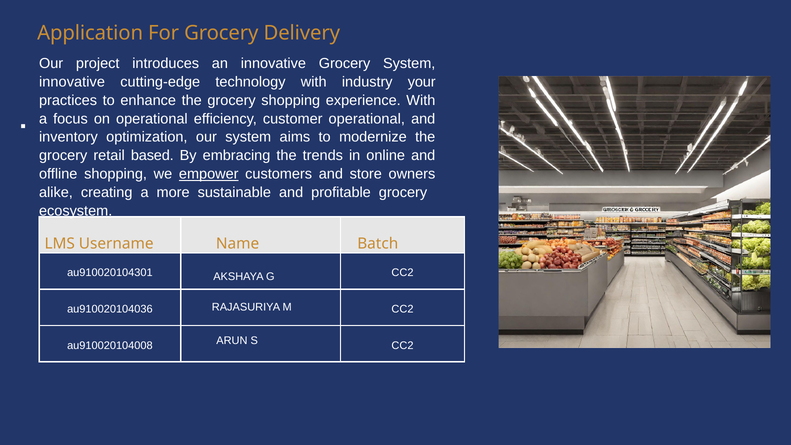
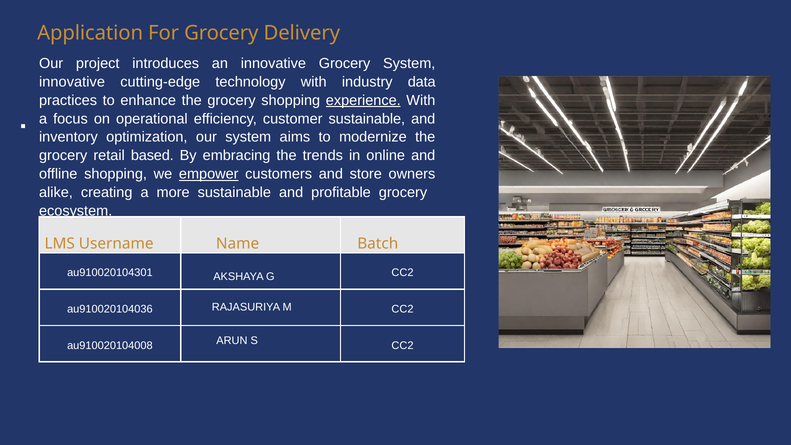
your: your -> data (422, 82)
experience underline: none -> present (363, 100)
customer operational: operational -> sustainable (367, 119)
